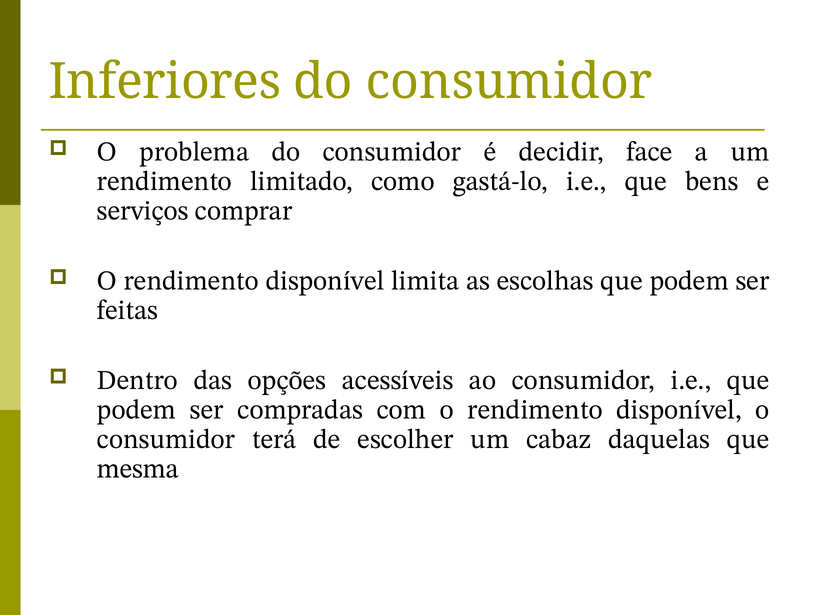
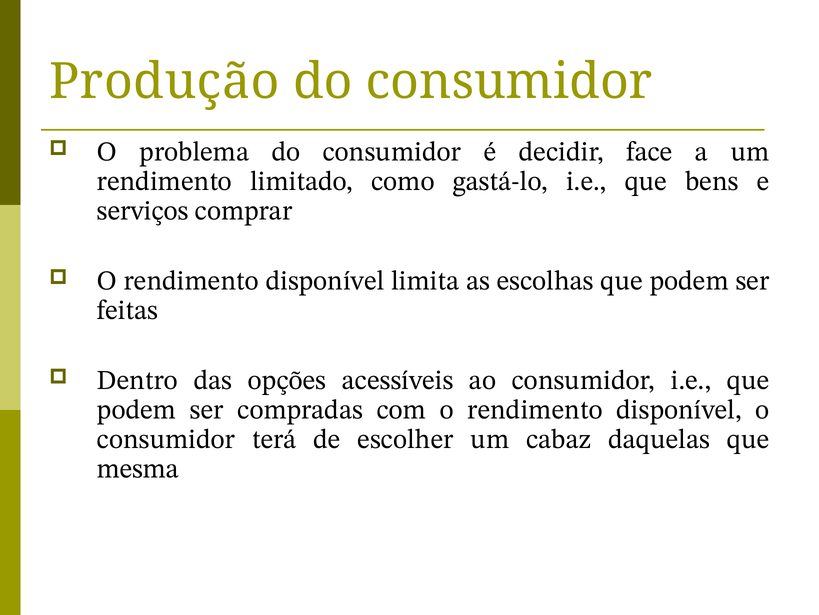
Inferiores: Inferiores -> Produção (164, 82)
